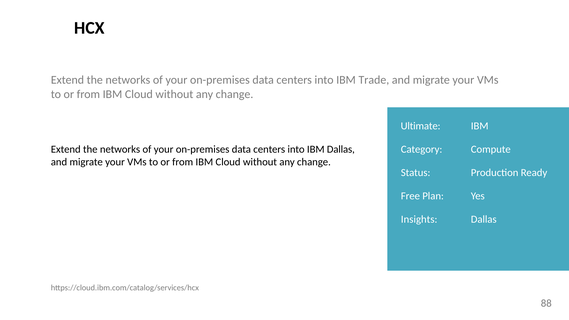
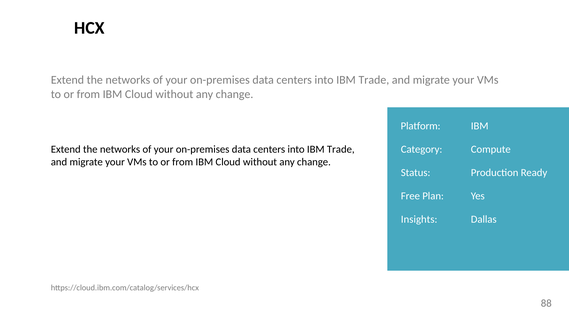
Ultimate: Ultimate -> Platform (421, 126)
Dallas: Dallas -> Trade (341, 149)
